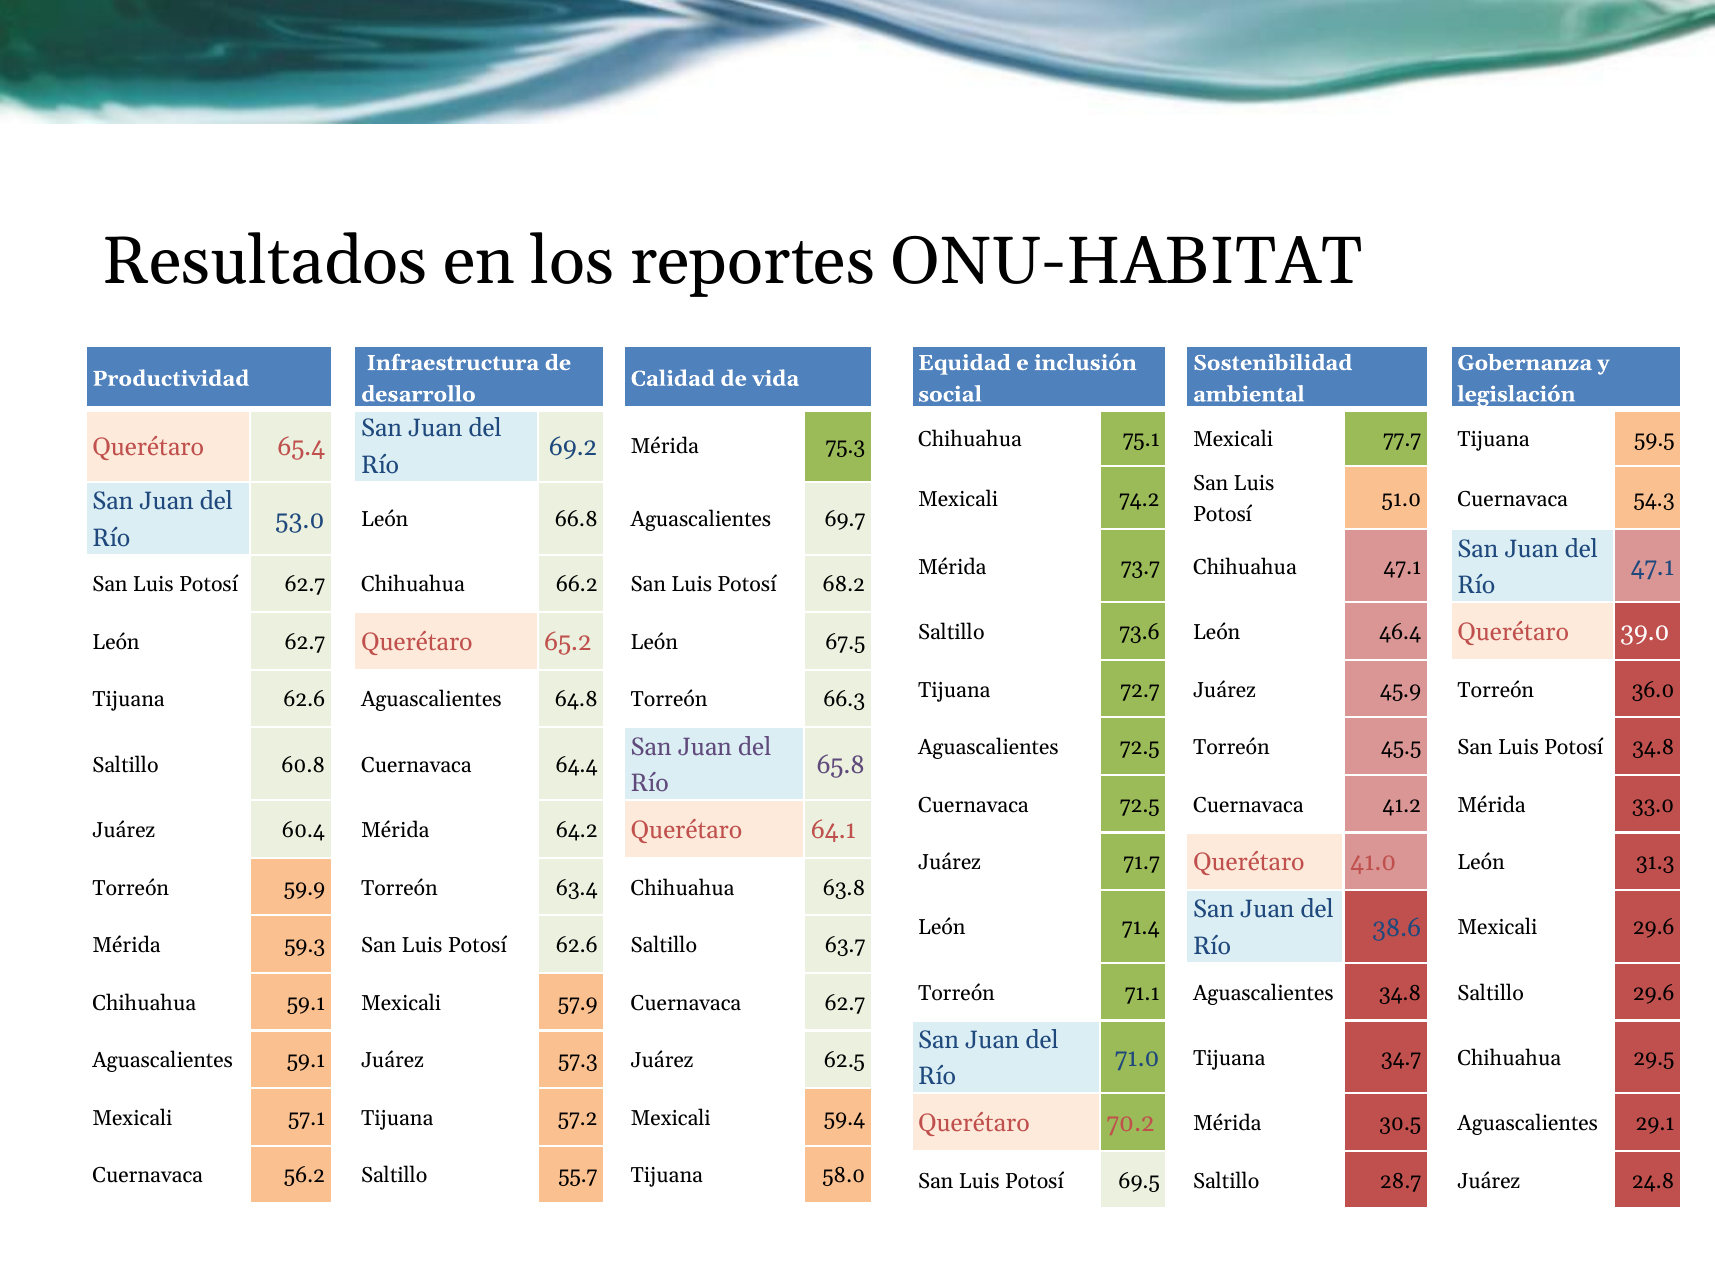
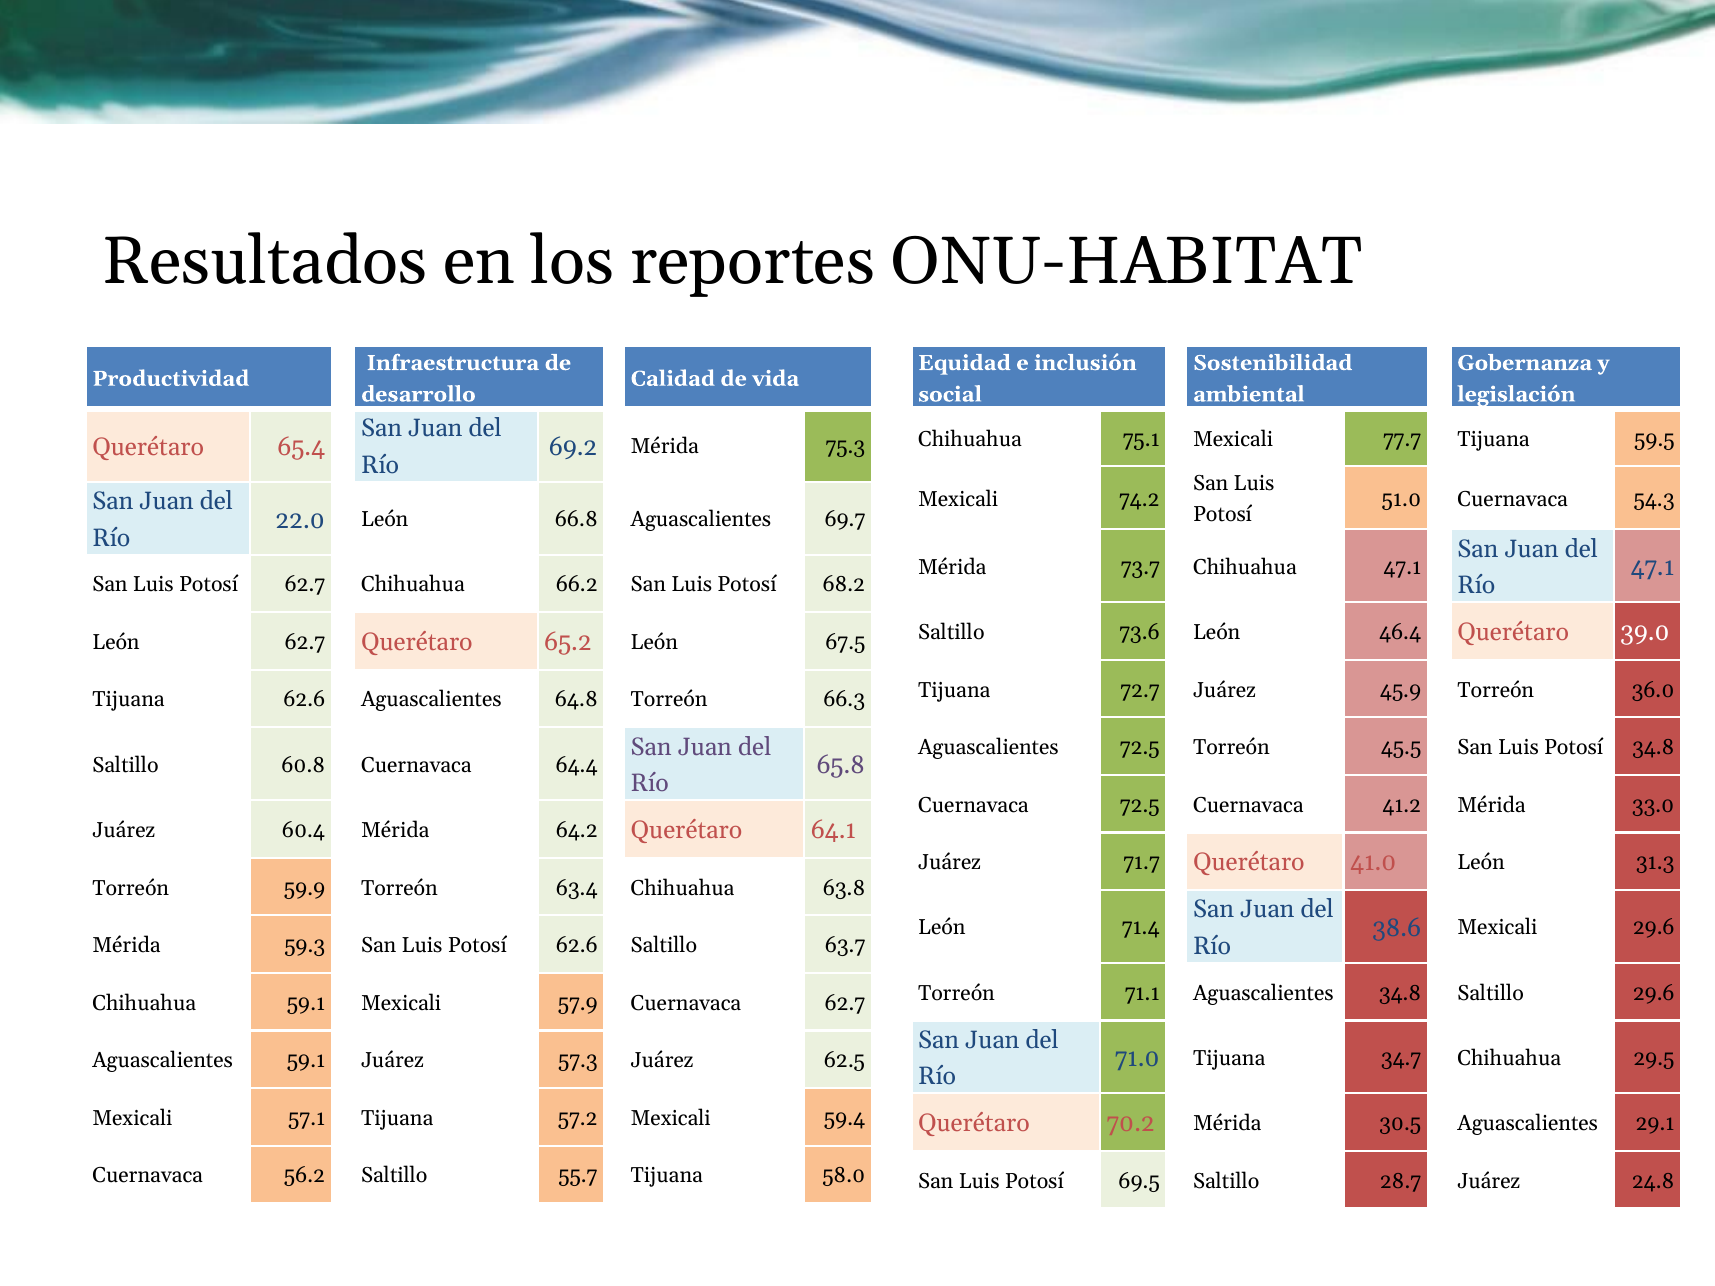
53.0: 53.0 -> 22.0 (300, 520)
